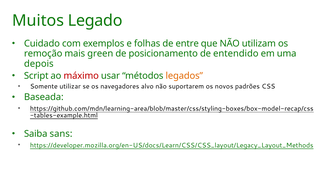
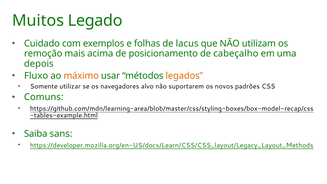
entre: entre -> lacus (187, 43)
green: green -> acima (100, 54)
entendido: entendido -> cabeçalho (236, 54)
Script: Script -> Fluxo (36, 76)
máximo colour: red -> orange (81, 76)
Baseada: Baseada -> Comuns (44, 97)
